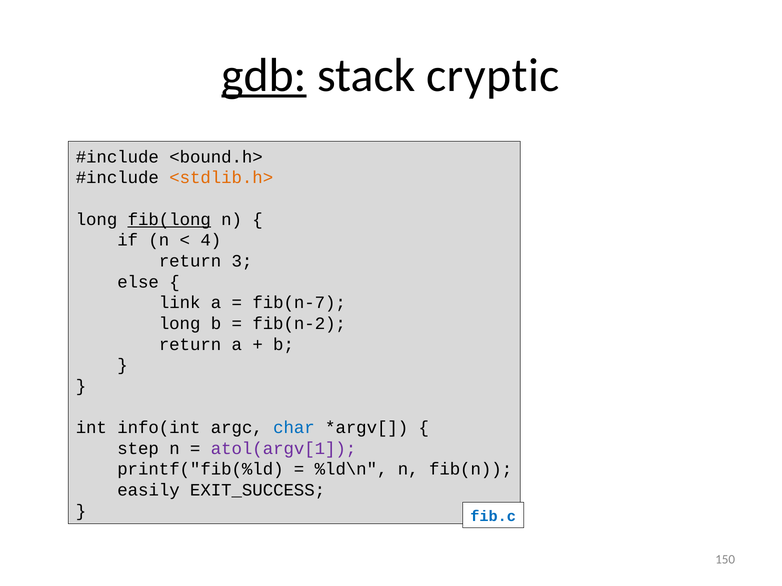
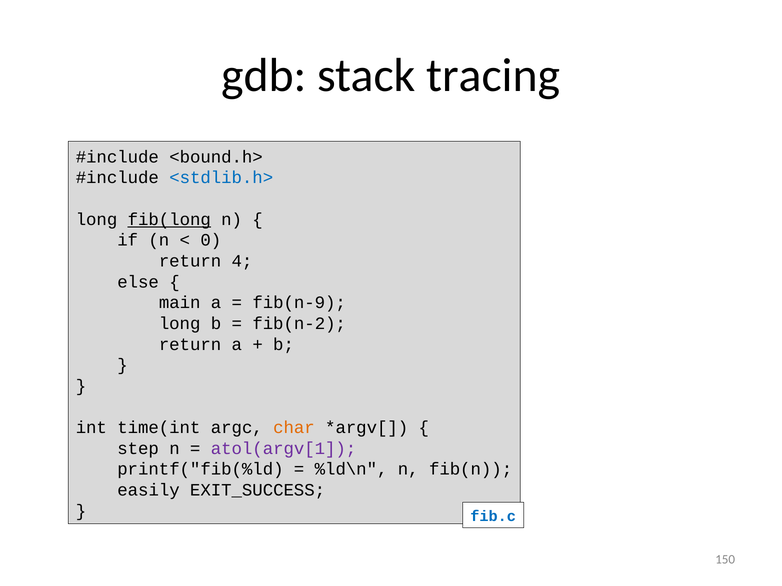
gdb underline: present -> none (264, 76)
cryptic: cryptic -> tracing (493, 76)
<stdlib.h> colour: orange -> blue (221, 178)
4: 4 -> 0 (211, 240)
3: 3 -> 4 (242, 261)
link: link -> main (180, 303)
fib(n-7: fib(n-7 -> fib(n-9 (299, 303)
info(int: info(int -> time(int (159, 428)
char colour: blue -> orange (294, 428)
